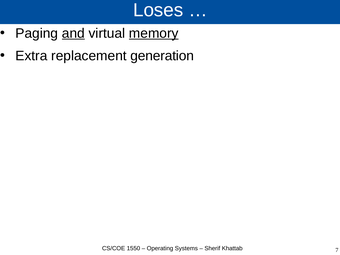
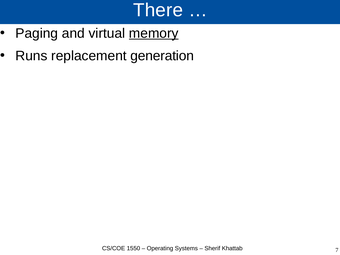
Loses: Loses -> There (158, 10)
and underline: present -> none (73, 33)
Extra: Extra -> Runs (31, 56)
